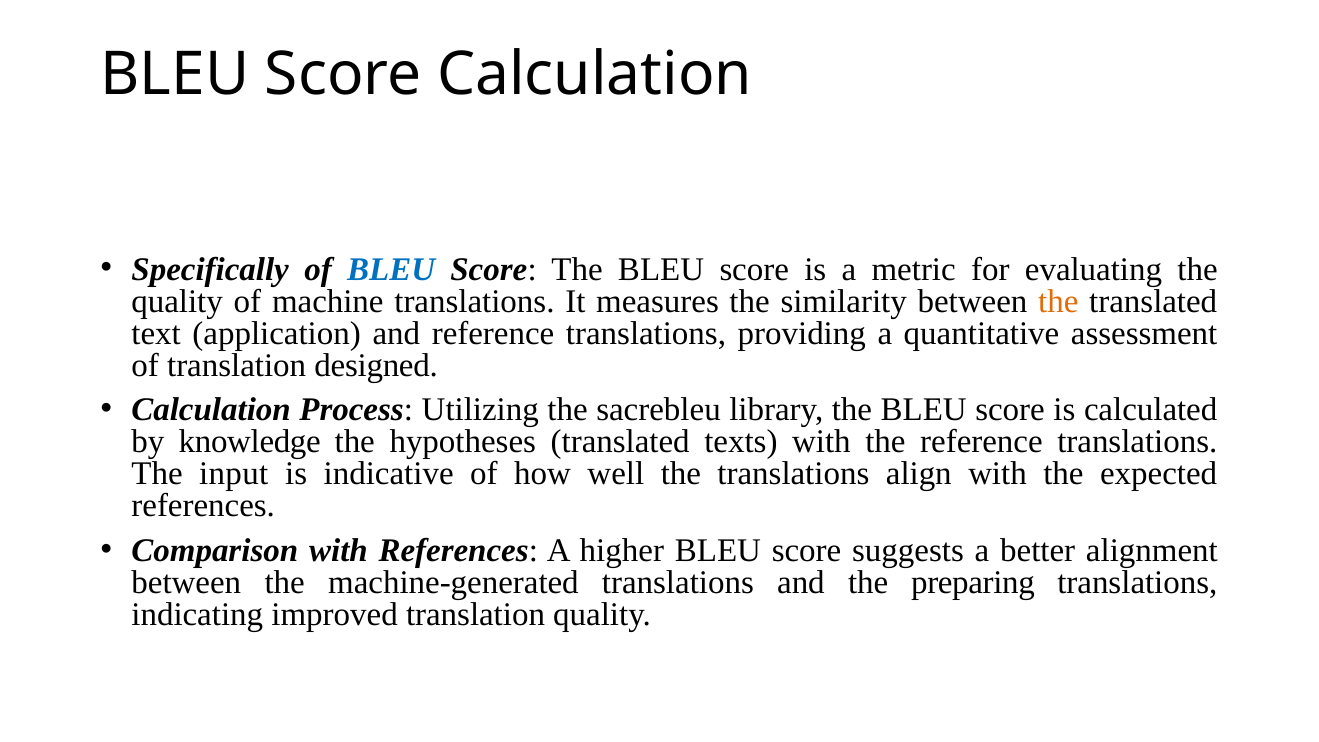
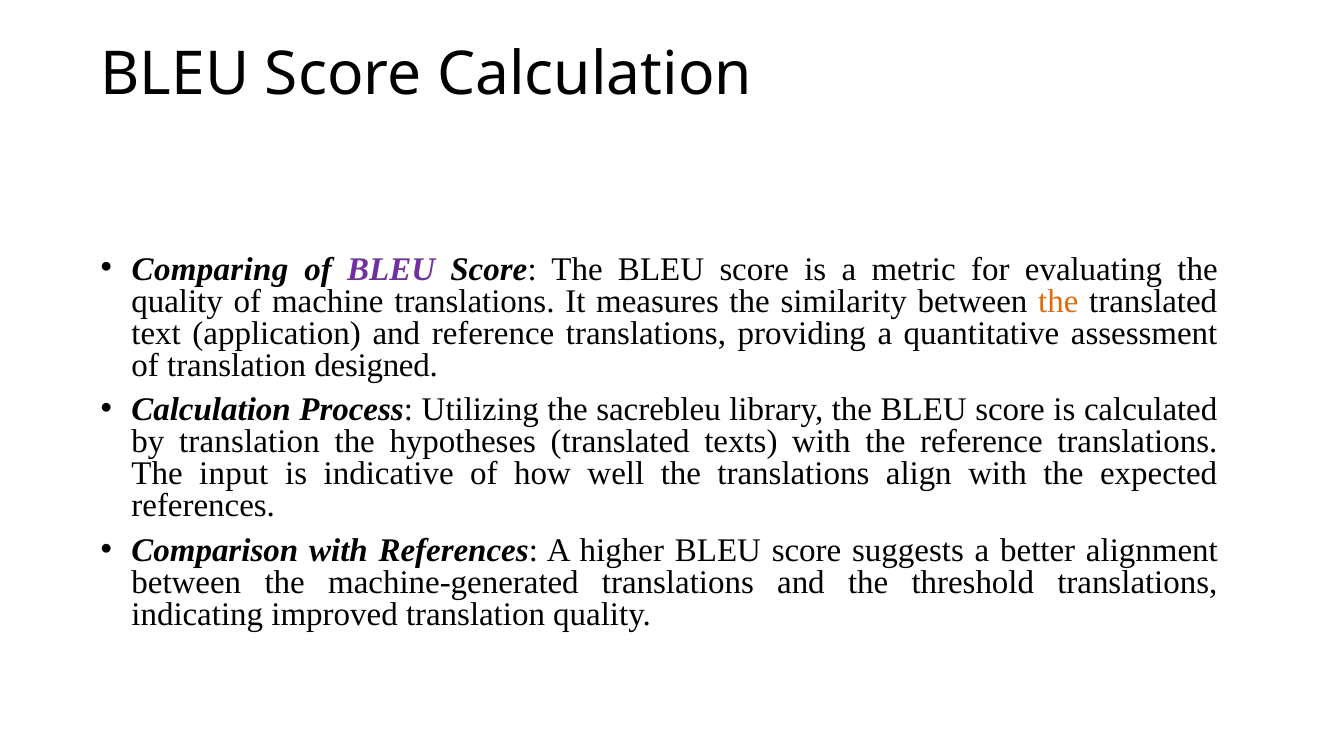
Specifically: Specifically -> Comparing (210, 269)
BLEU colour: blue -> purple (391, 269)
by knowledge: knowledge -> translation (249, 442)
preparing: preparing -> threshold (973, 582)
